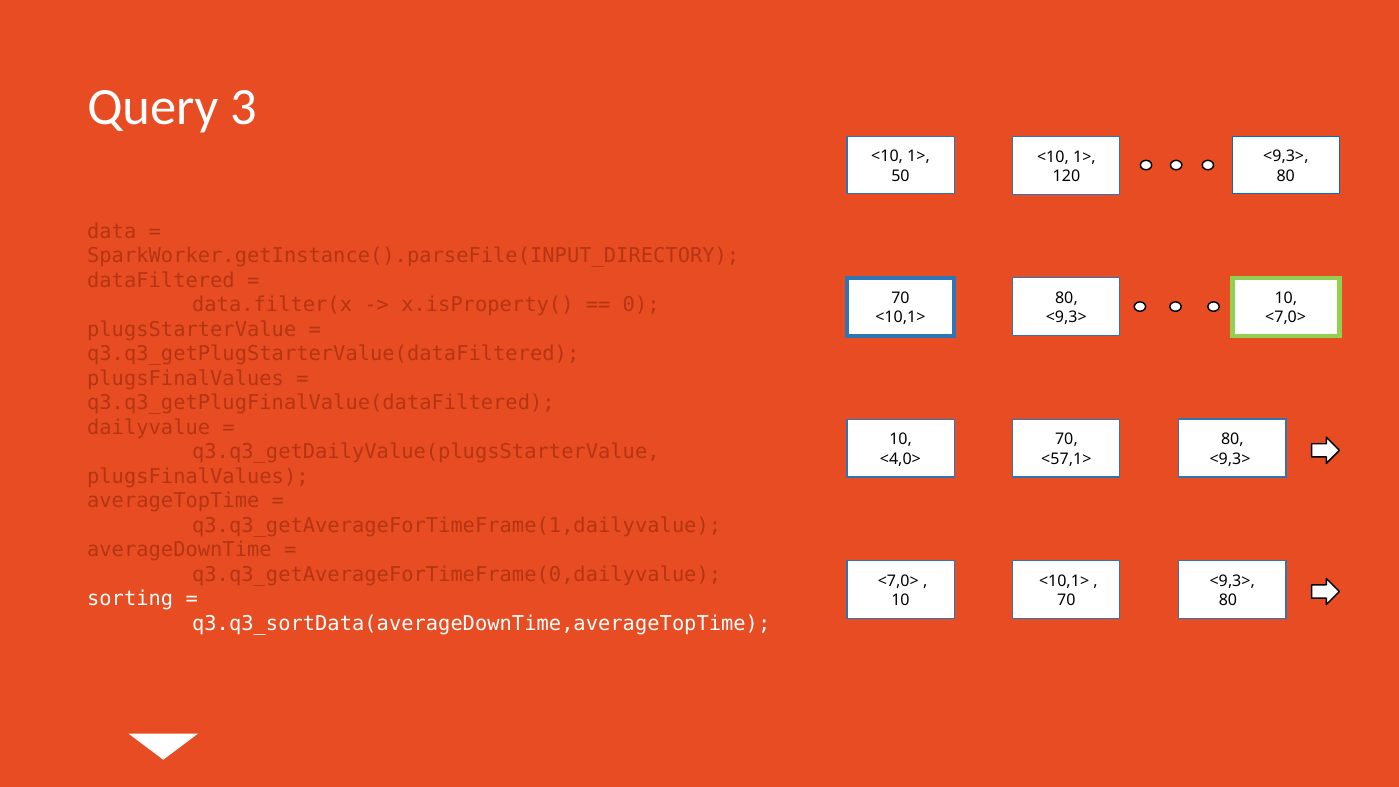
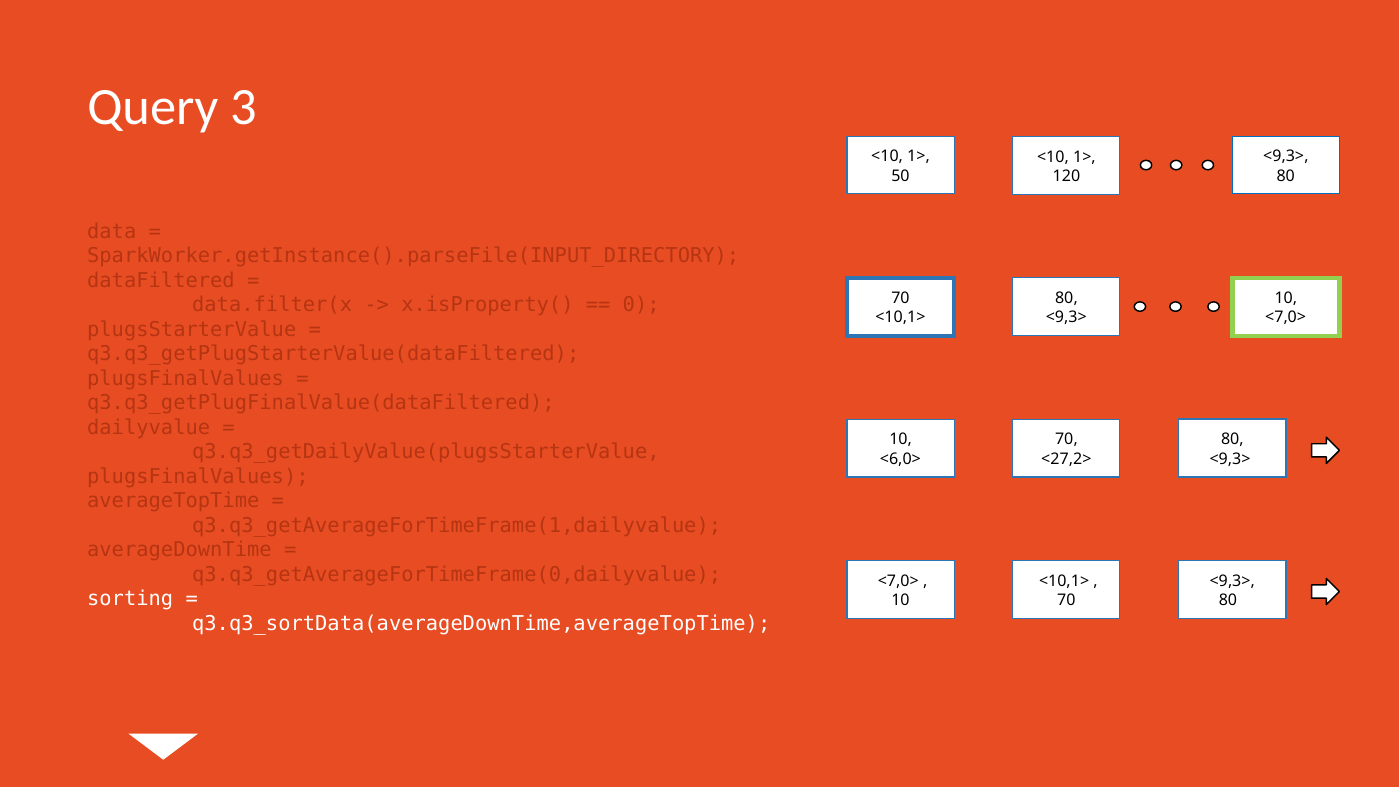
<4,0>: <4,0> -> <6,0> (900, 459)
<57,1>: <57,1> -> <27,2> (1066, 459)
